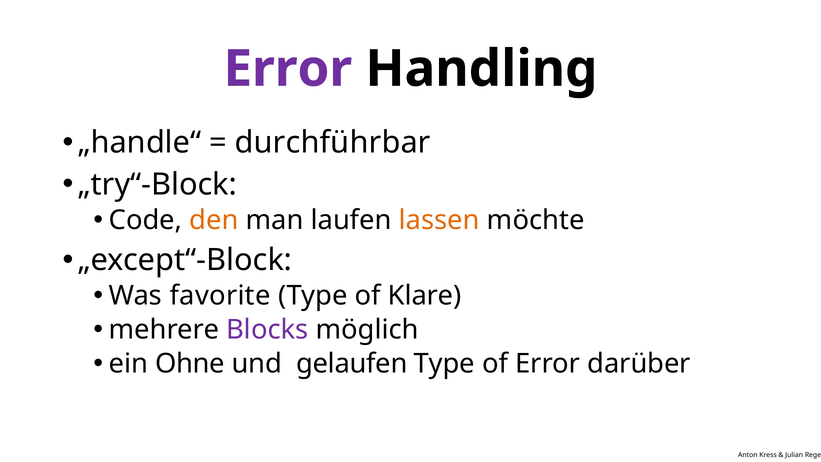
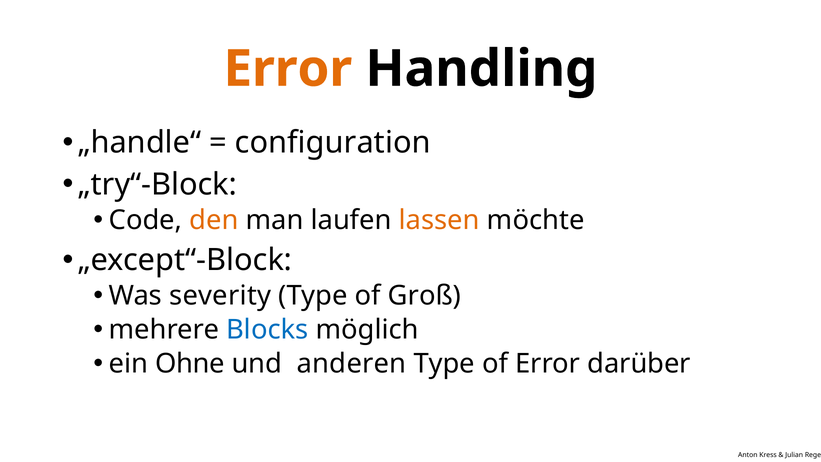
Error colour: purple -> orange (288, 69)
durchführbar: durchführbar -> configuration (333, 142)
favorite: favorite -> severity (220, 296)
Klare: Klare -> Groß (425, 296)
Blocks colour: purple -> blue (267, 329)
gelaufen: gelaufen -> anderen (351, 363)
